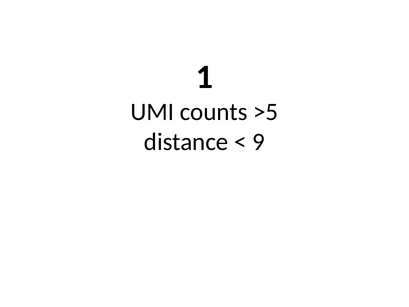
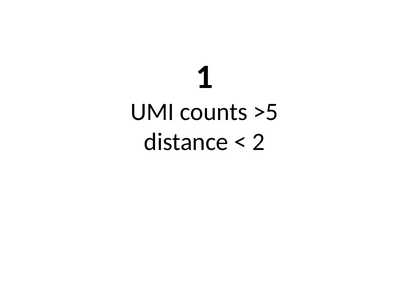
9: 9 -> 2 (259, 142)
